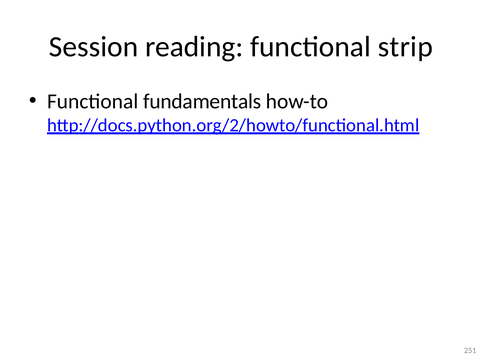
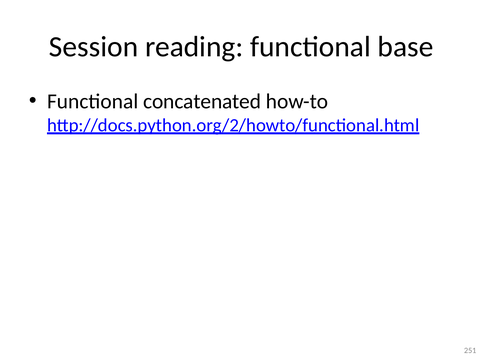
strip: strip -> base (405, 47)
fundamentals: fundamentals -> concatenated (202, 101)
